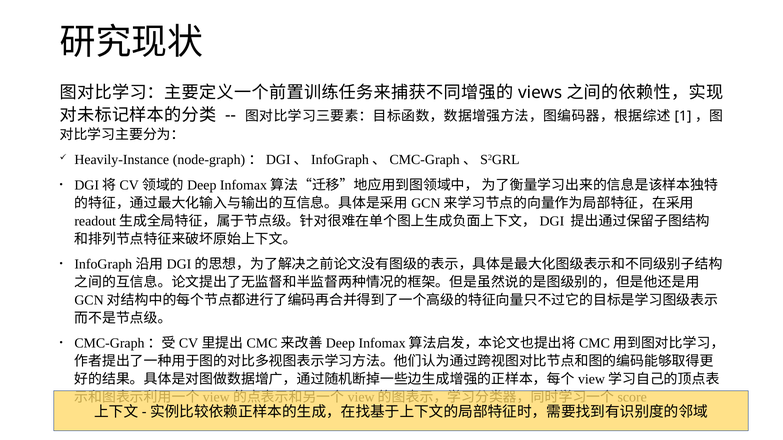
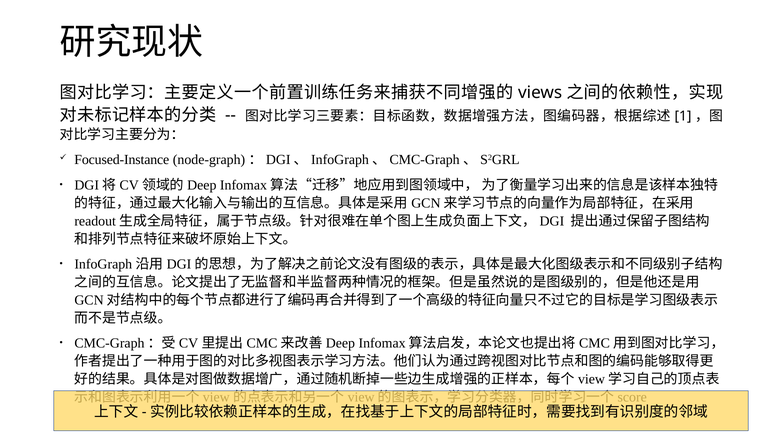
Heavily-Instance: Heavily-Instance -> Focused-Instance (122, 160)
